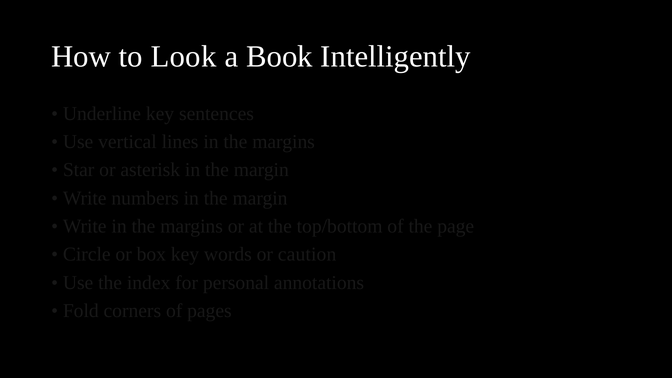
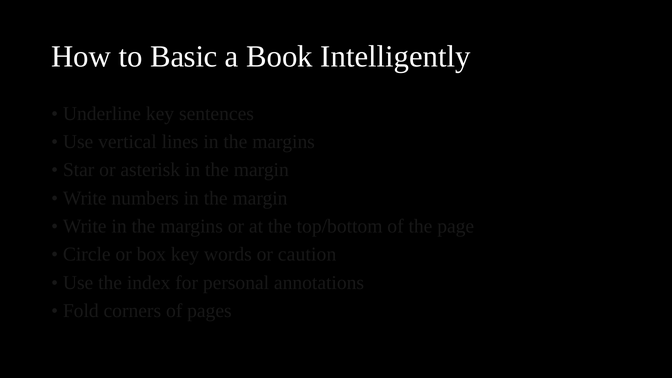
Look: Look -> Basic (184, 56)
